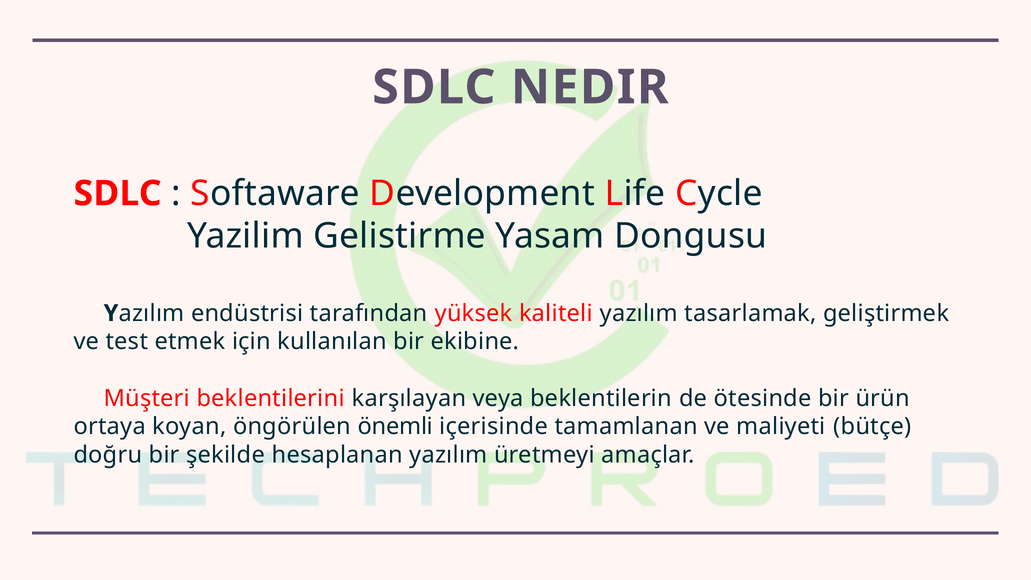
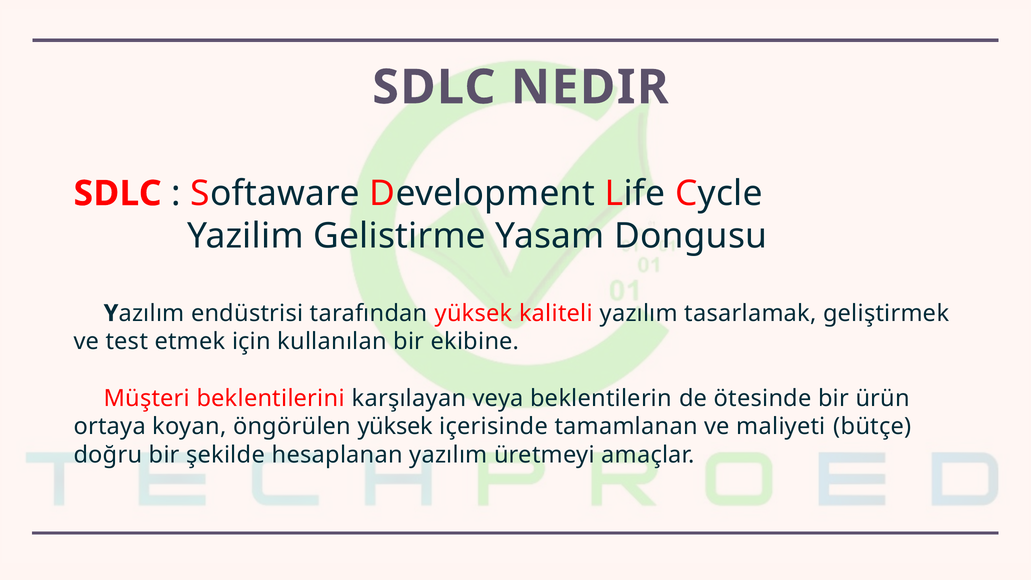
öngörülen önemli: önemli -> yüksek (395, 427)
